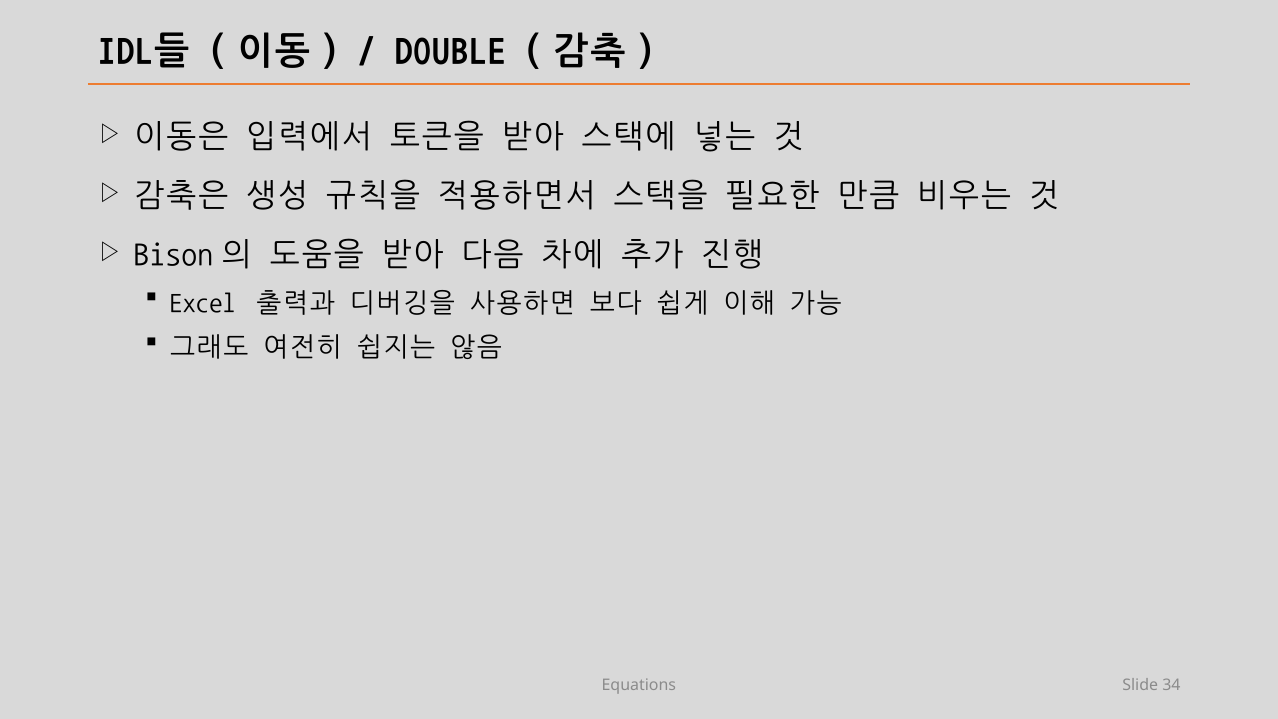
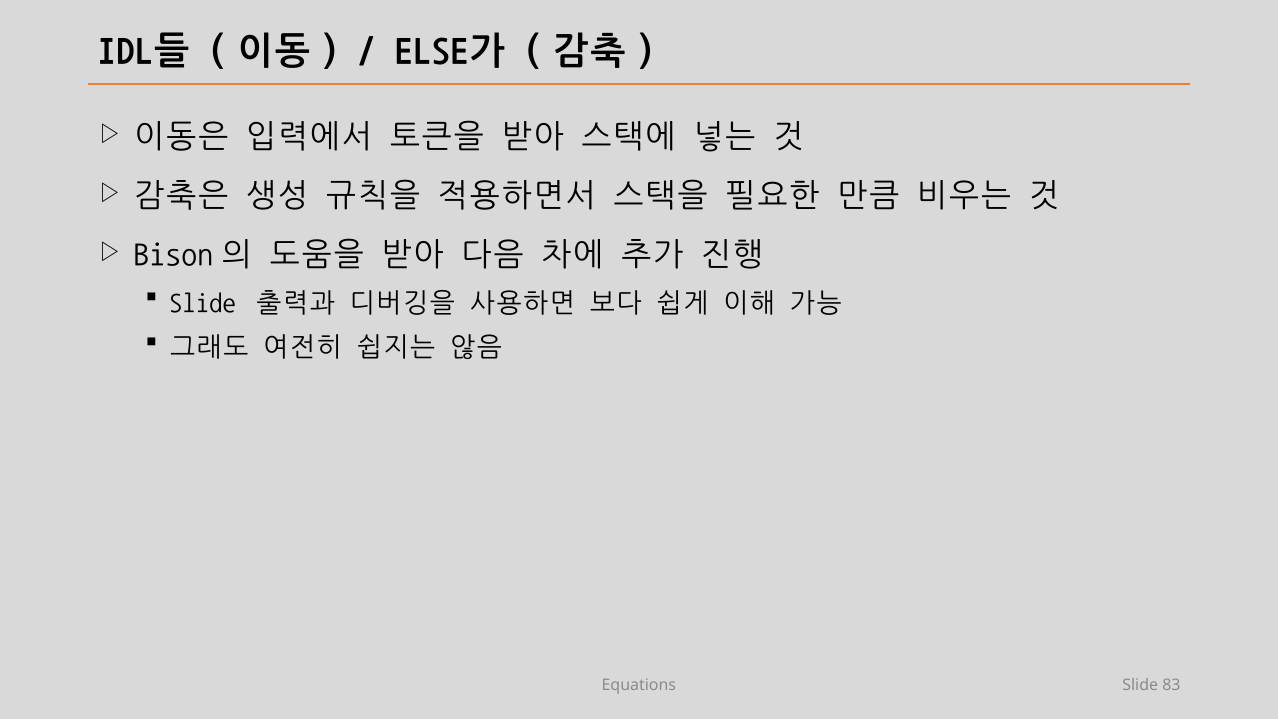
DOUBLE: DOUBLE -> ELSE가 (450, 50)
Excel: Excel -> Slide (203, 302)
34: 34 -> 83 (1171, 685)
